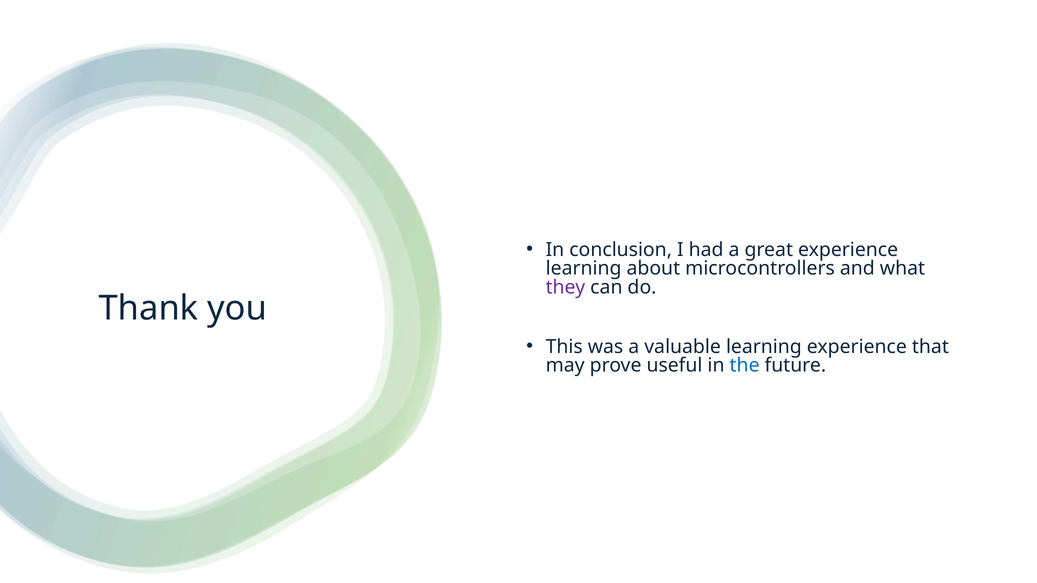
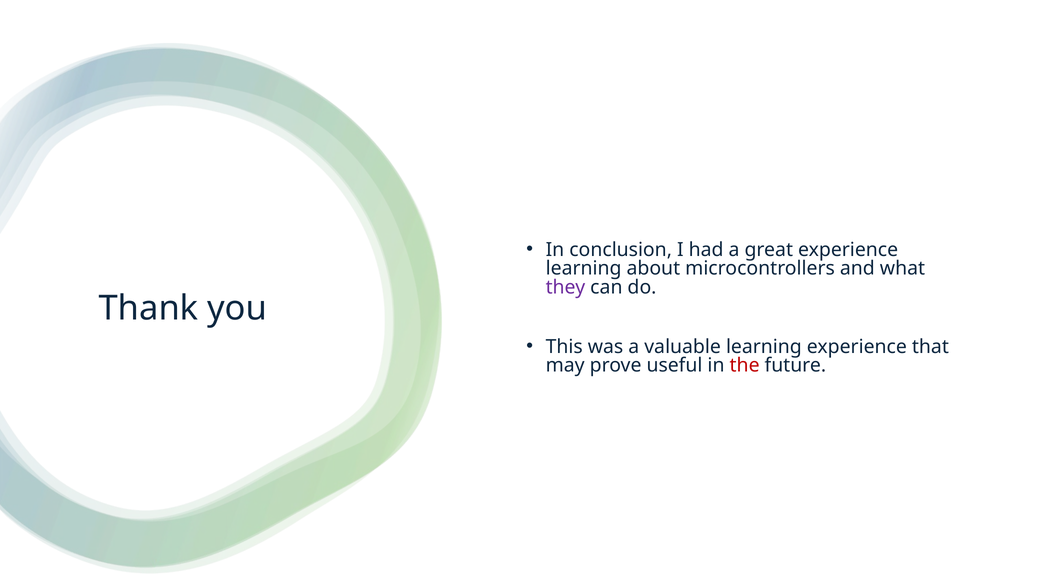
the colour: blue -> red (745, 366)
